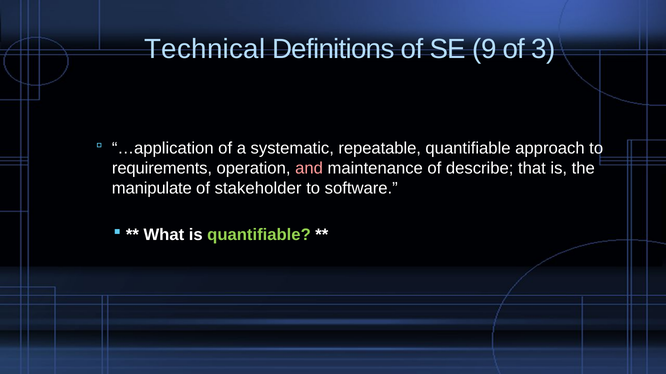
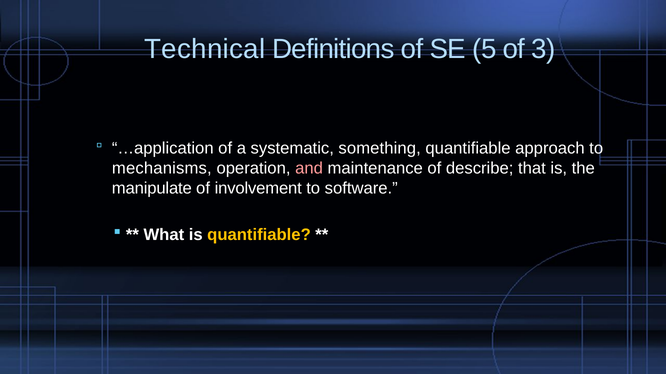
9: 9 -> 5 (484, 49)
repeatable: repeatable -> something (380, 149)
requirements: requirements -> mechanisms (162, 169)
stakeholder: stakeholder -> involvement (258, 189)
quantifiable colour: light green -> yellow (259, 235)
